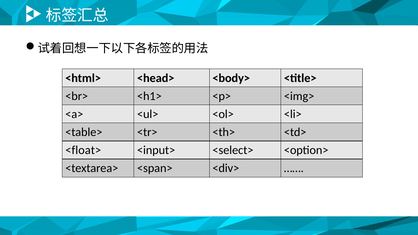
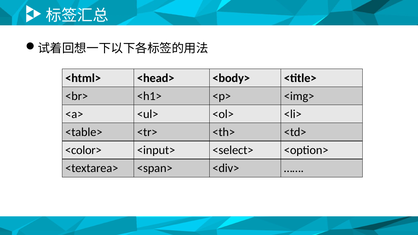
<float>: <float> -> <color> (83, 150)
